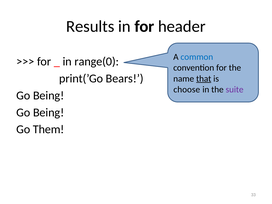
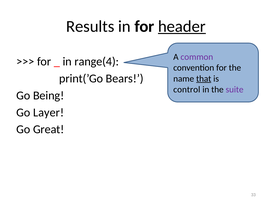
header underline: none -> present (182, 26)
common colour: blue -> purple (197, 57)
range(0: range(0 -> range(4 (97, 62)
choose: choose -> control (187, 89)
Being: Being -> Layer (49, 112)
Them: Them -> Great (49, 129)
